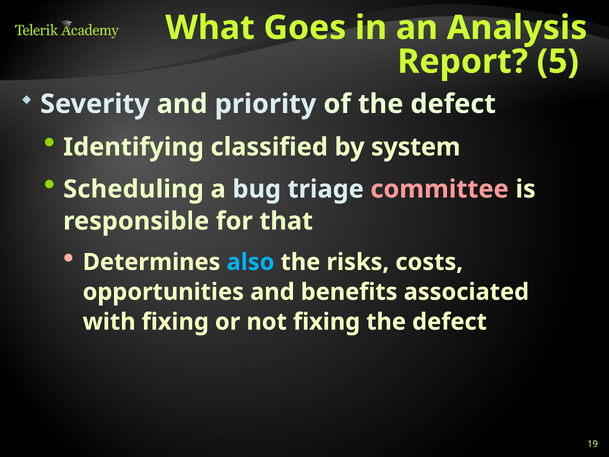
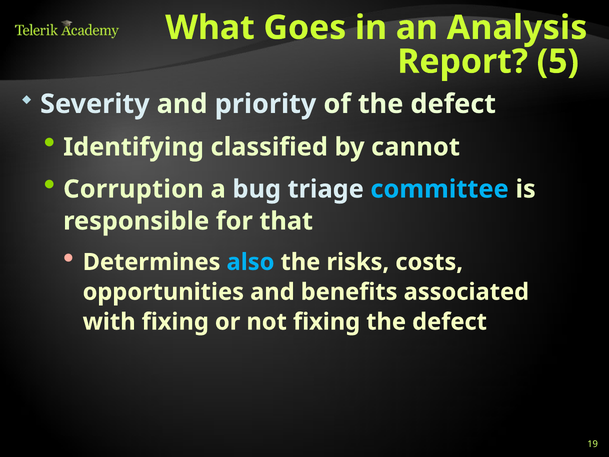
system: system -> cannot (416, 147)
Scheduling: Scheduling -> Corruption (133, 189)
committee colour: pink -> light blue (440, 189)
